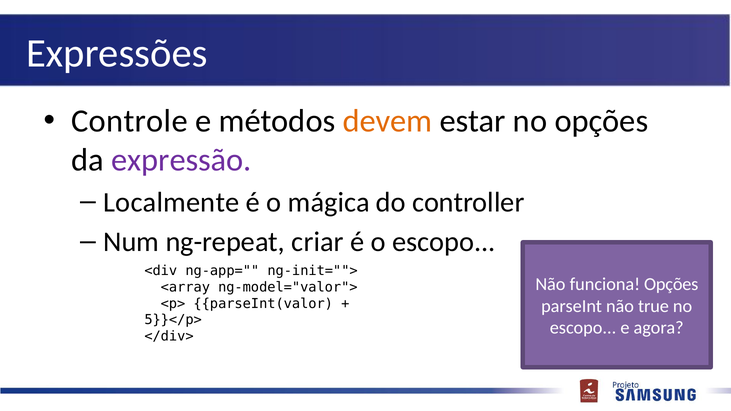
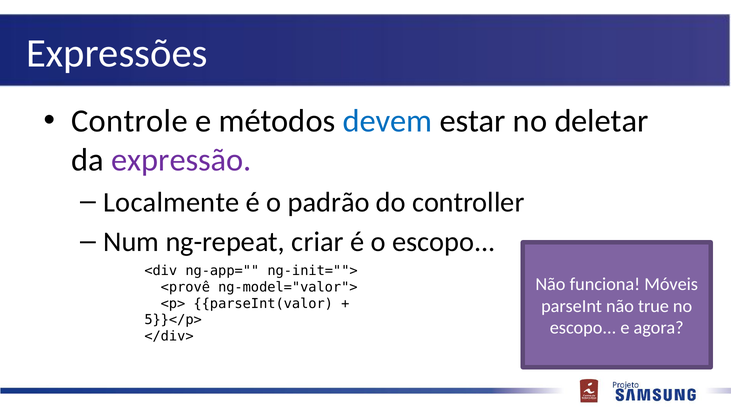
devem colour: orange -> blue (388, 121)
no opções: opções -> deletar (601, 121)
mágica: mágica -> padrão (329, 202)
funciona Opções: Opções -> Móveis (671, 285)
<array: <array -> <provê (185, 288)
